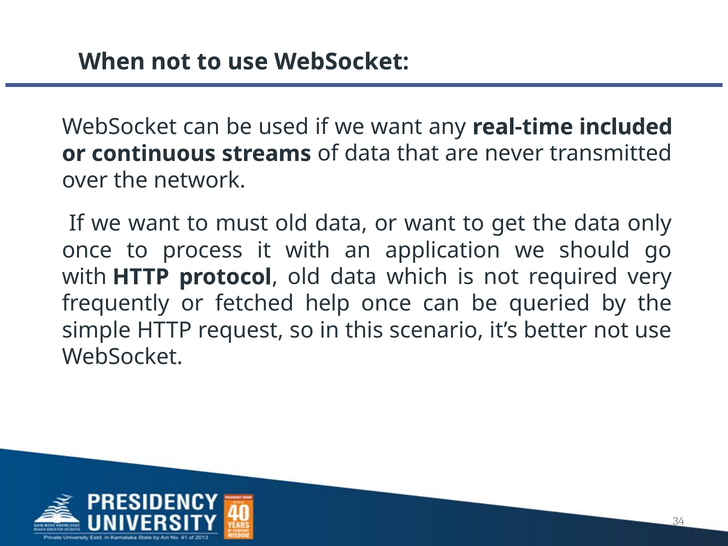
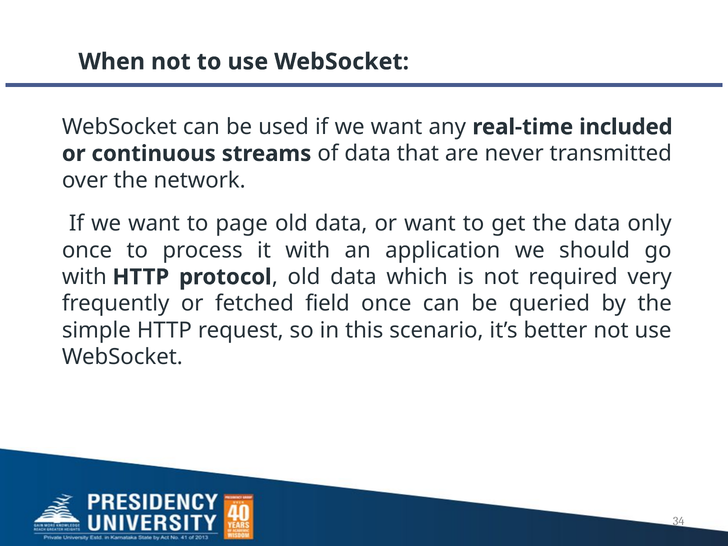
must: must -> page (242, 224)
help: help -> field (328, 304)
